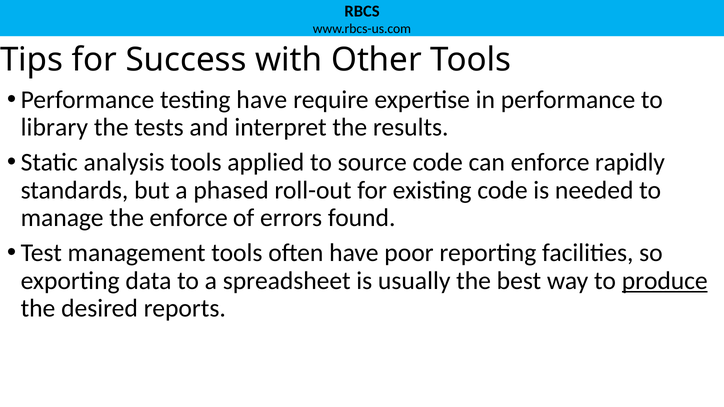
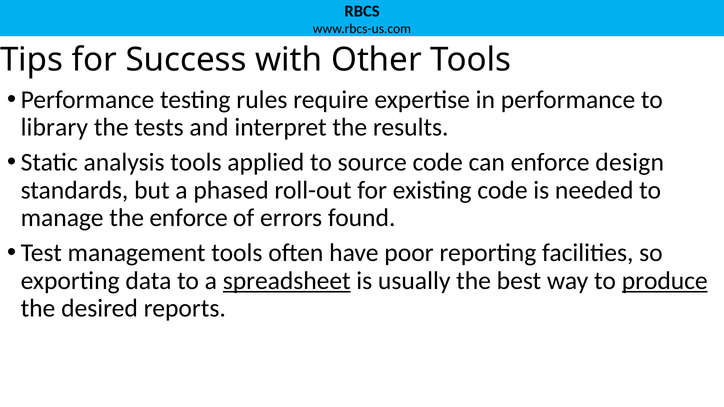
testing have: have -> rules (262, 100)
rapidly: rapidly -> design (630, 163)
spreadsheet underline: none -> present (287, 281)
